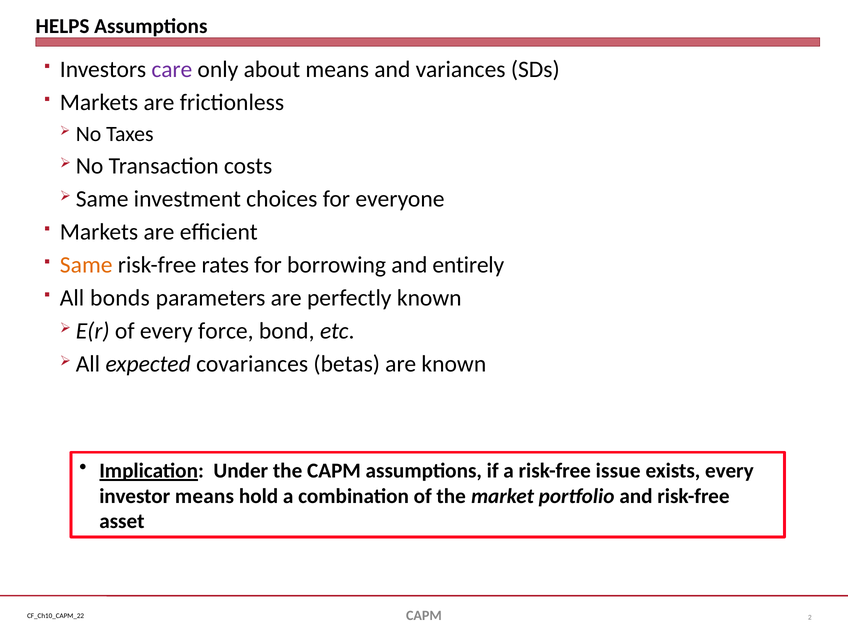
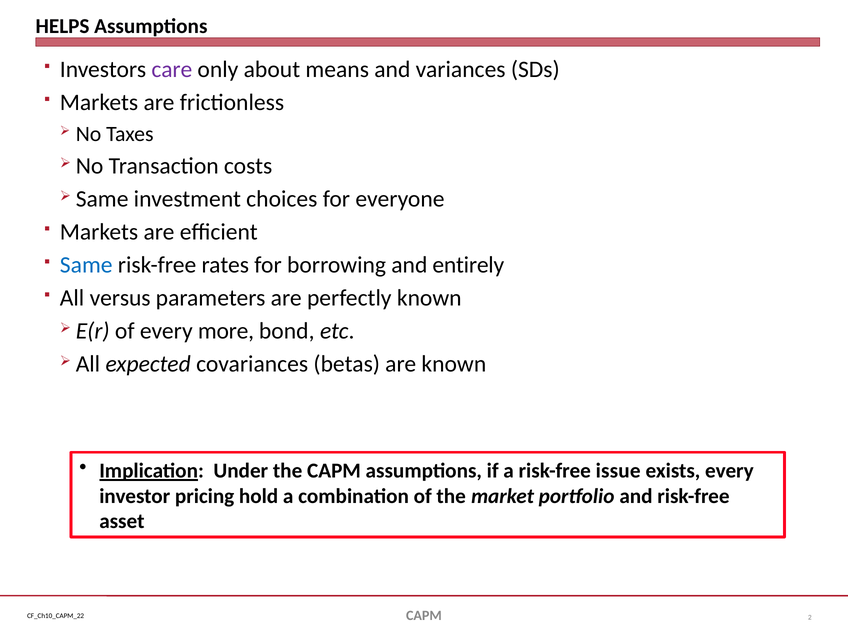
Same colour: orange -> blue (86, 265)
bonds: bonds -> versus (120, 298)
force: force -> more (226, 331)
investor means: means -> pricing (205, 496)
